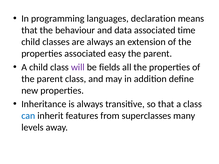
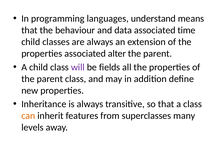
declaration: declaration -> understand (153, 19)
easy: easy -> alter (117, 54)
can colour: blue -> orange (28, 116)
